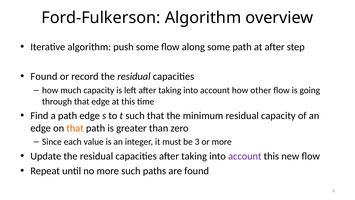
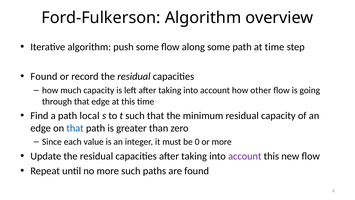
at after: after -> time (275, 47)
path edge: edge -> local (90, 115)
that colour: orange -> blue (75, 128)
3: 3 -> 0 (197, 142)
